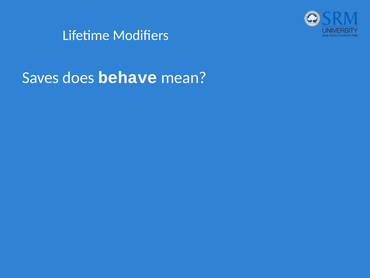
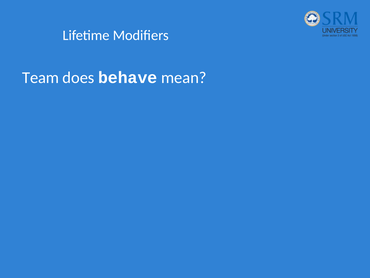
Saves: Saves -> Team (41, 78)
